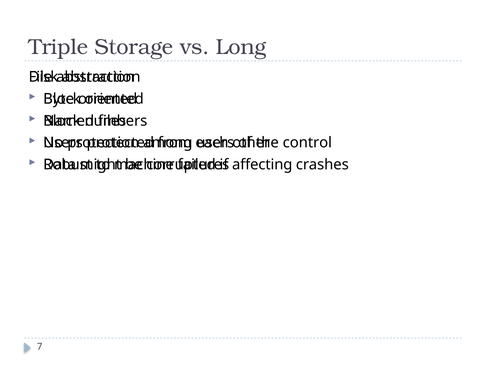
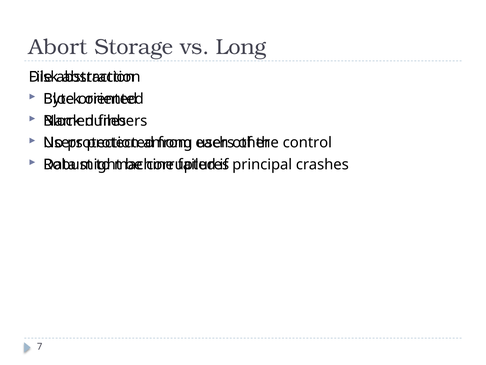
Triple: Triple -> Abort (58, 47)
affecting: affecting -> principal (262, 164)
